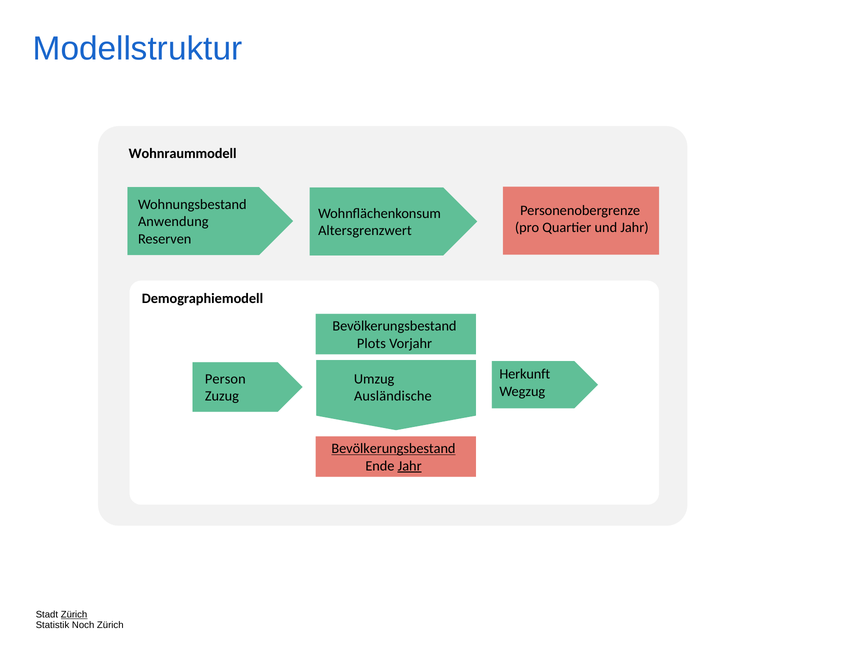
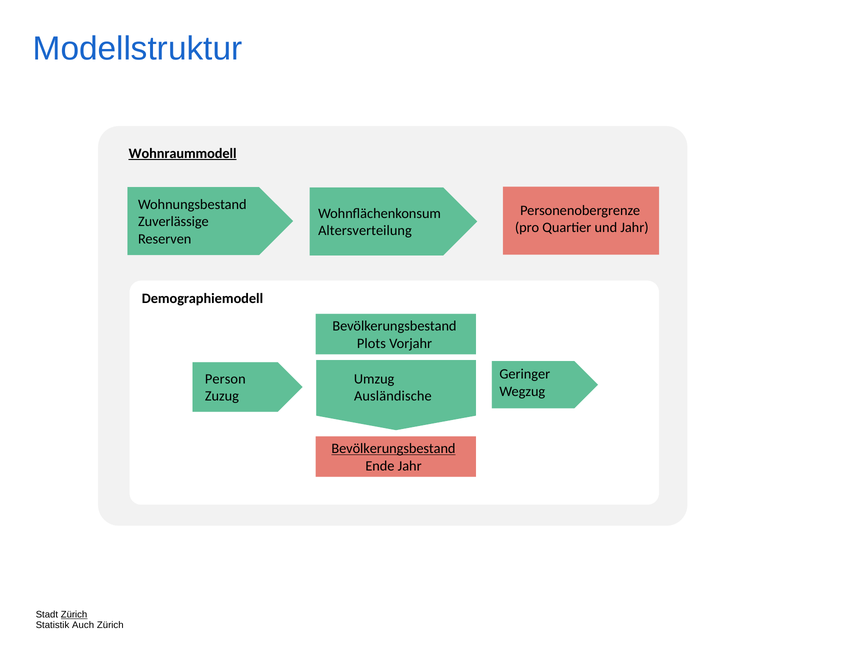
Wohnraummodell underline: none -> present (183, 153)
Anwendung: Anwendung -> Zuverlässige (173, 222)
Altersgrenzwert: Altersgrenzwert -> Altersverteilung (365, 231)
Herkunft: Herkunft -> Geringer (525, 374)
Jahr underline: present -> none (410, 466)
Noch: Noch -> Auch (83, 625)
